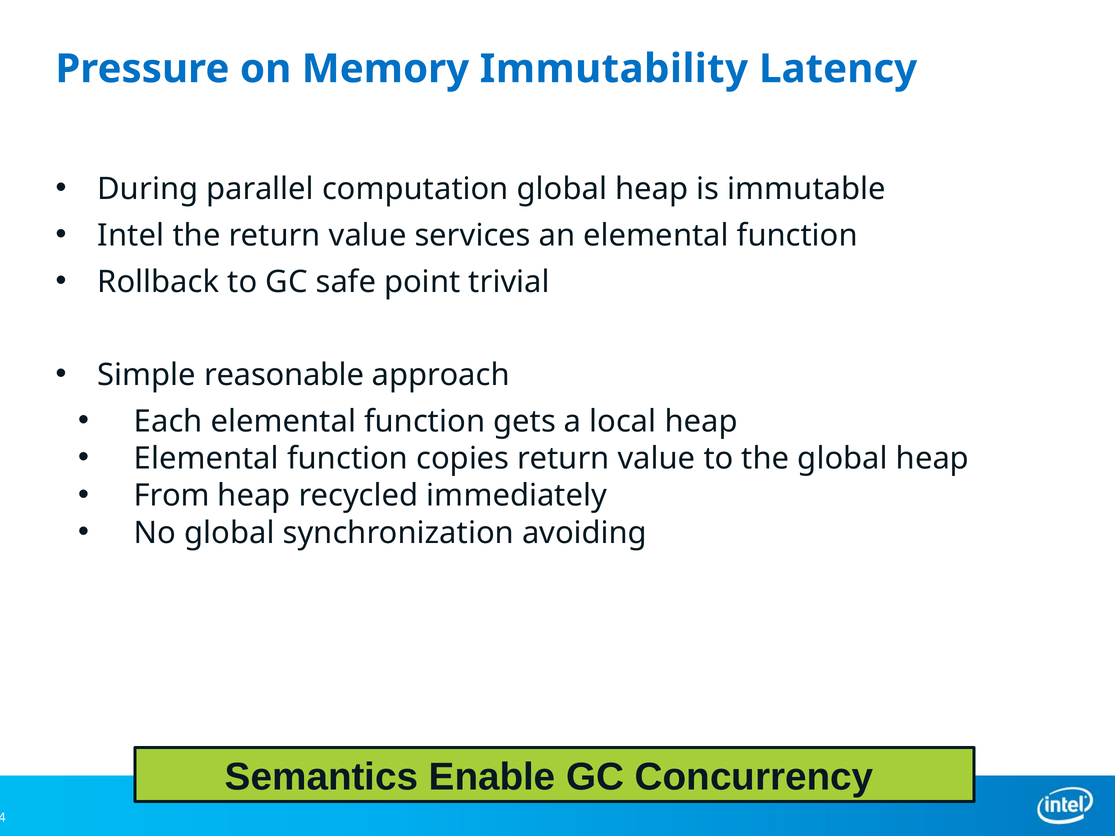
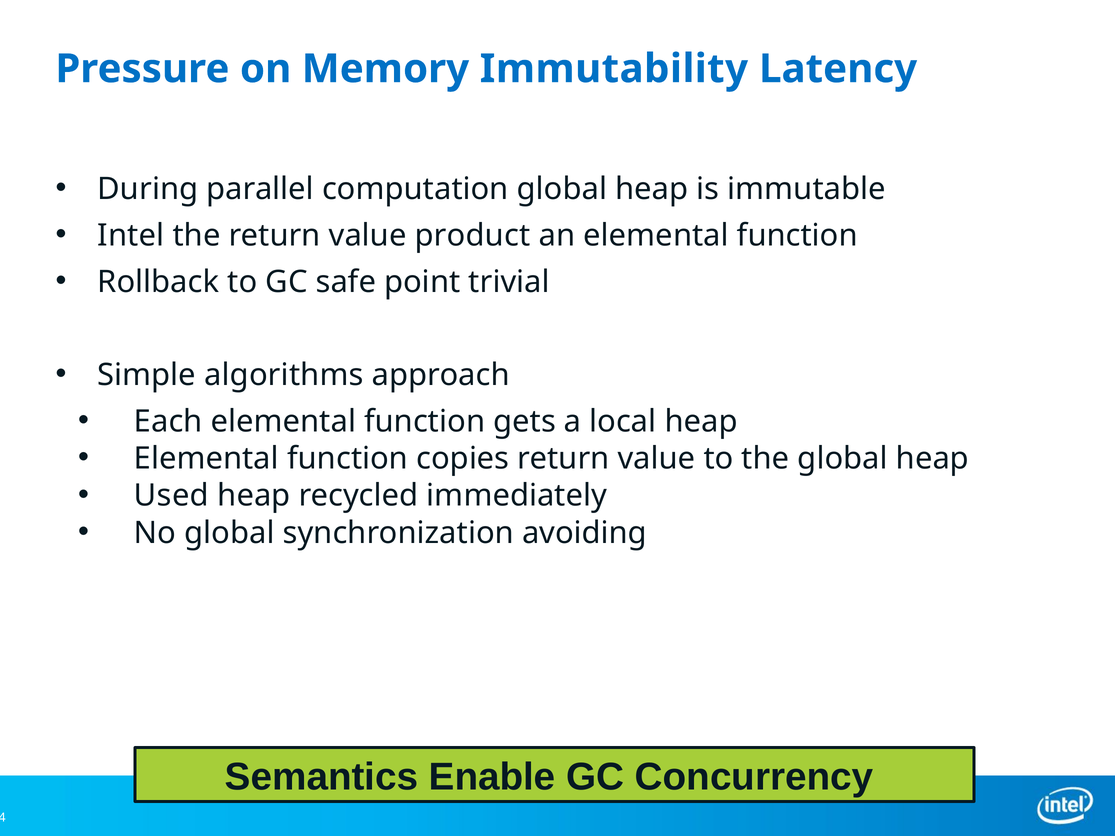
services: services -> product (473, 235)
reasonable: reasonable -> algorithms (284, 375)
From: From -> Used (171, 496)
